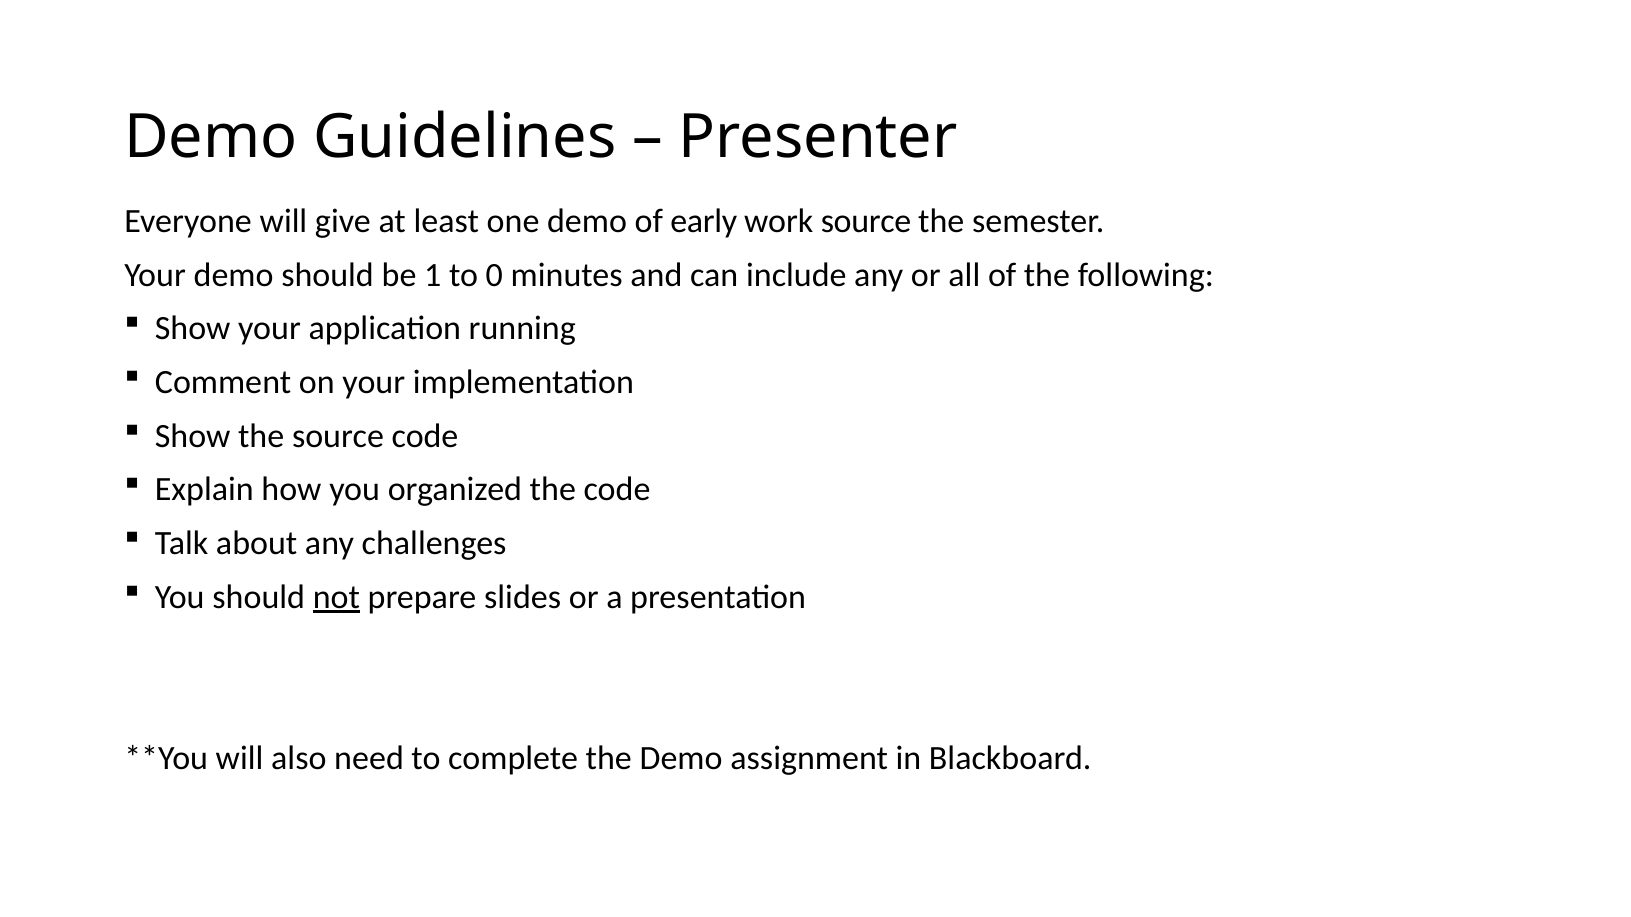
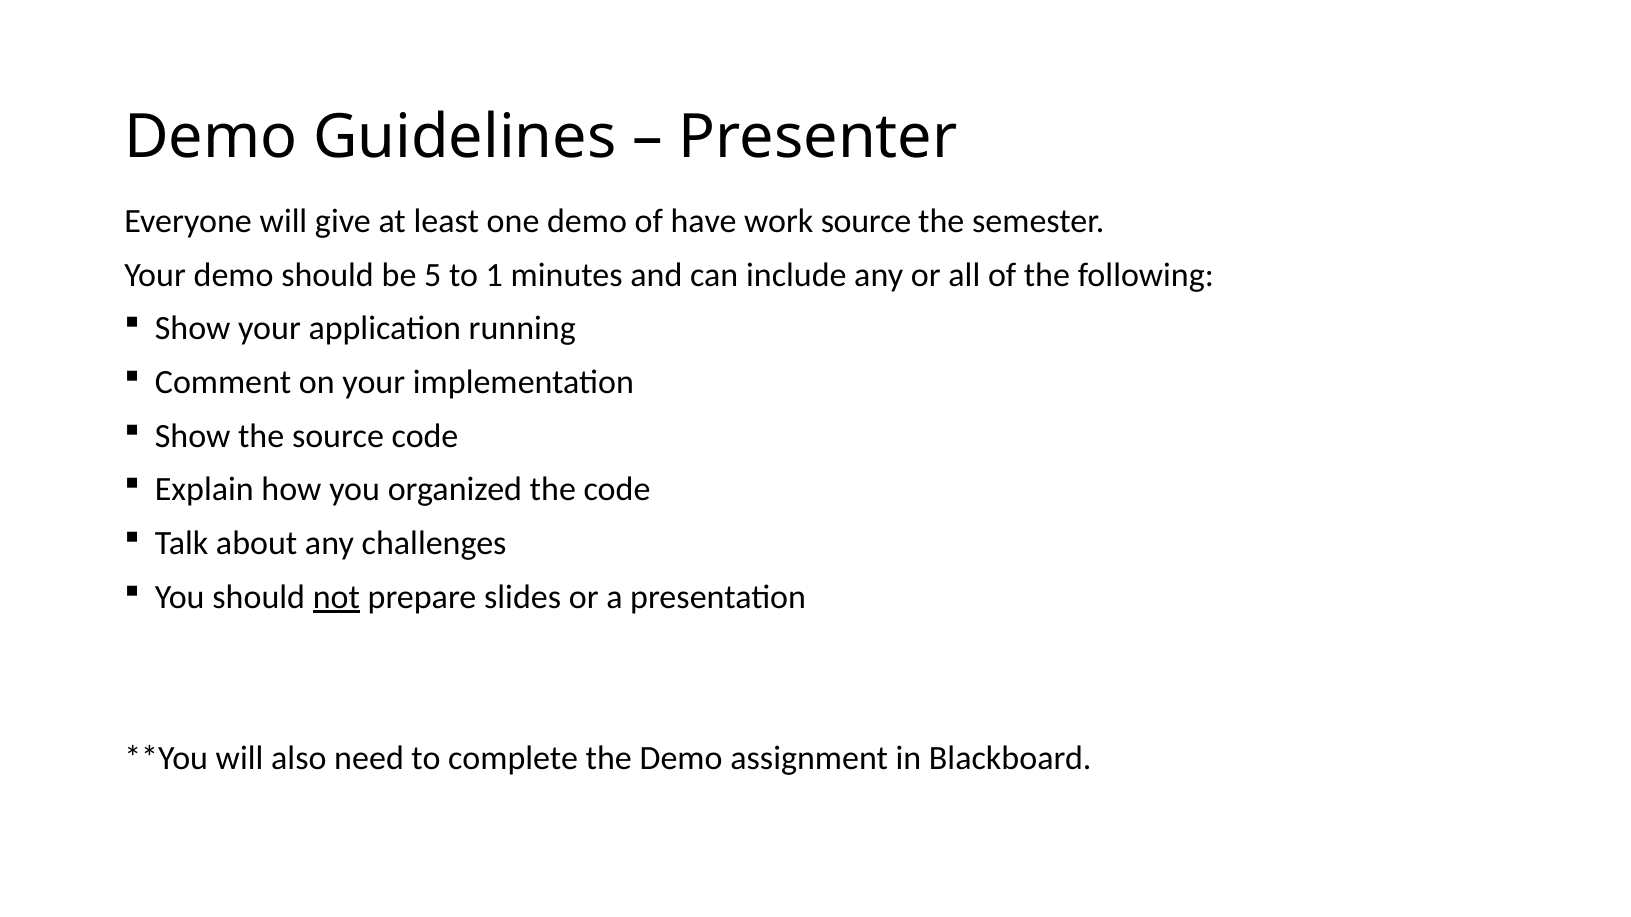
early: early -> have (704, 221)
1: 1 -> 5 (433, 275)
0: 0 -> 1 (494, 275)
